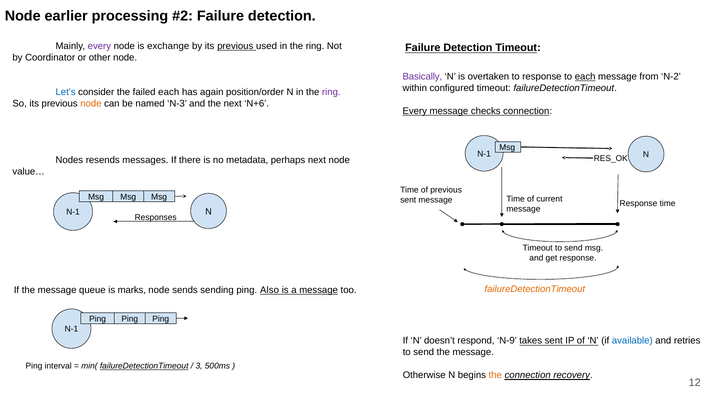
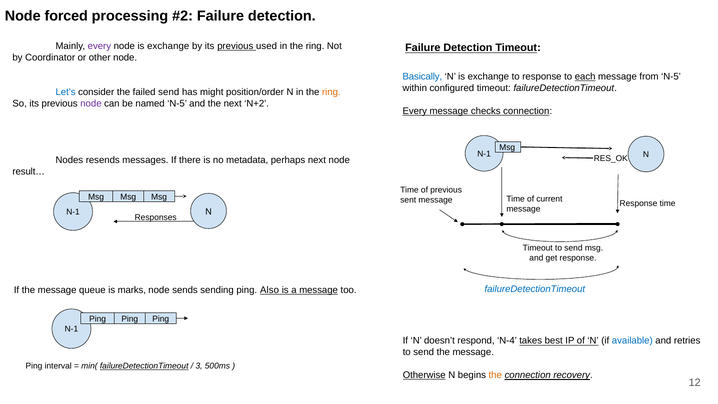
earlier: earlier -> forced (66, 16)
Basically colour: purple -> blue (422, 76)
N is overtaken: overtaken -> exchange (488, 76)
from N-2: N-2 -> N-5 (671, 76)
failed each: each -> send (169, 92)
again: again -> might (212, 92)
ring colour: purple -> orange (331, 92)
node colour: orange -> purple (91, 103)
named N-3: N-3 -> N-5 (177, 103)
N+6: N+6 -> N+2 (257, 103)
value…: value… -> result… (29, 172)
failureDetectionTimeout colour: orange -> blue (535, 289)
N-9: N-9 -> N-4 (507, 341)
takes sent: sent -> best (554, 341)
Otherwise underline: none -> present (424, 375)
